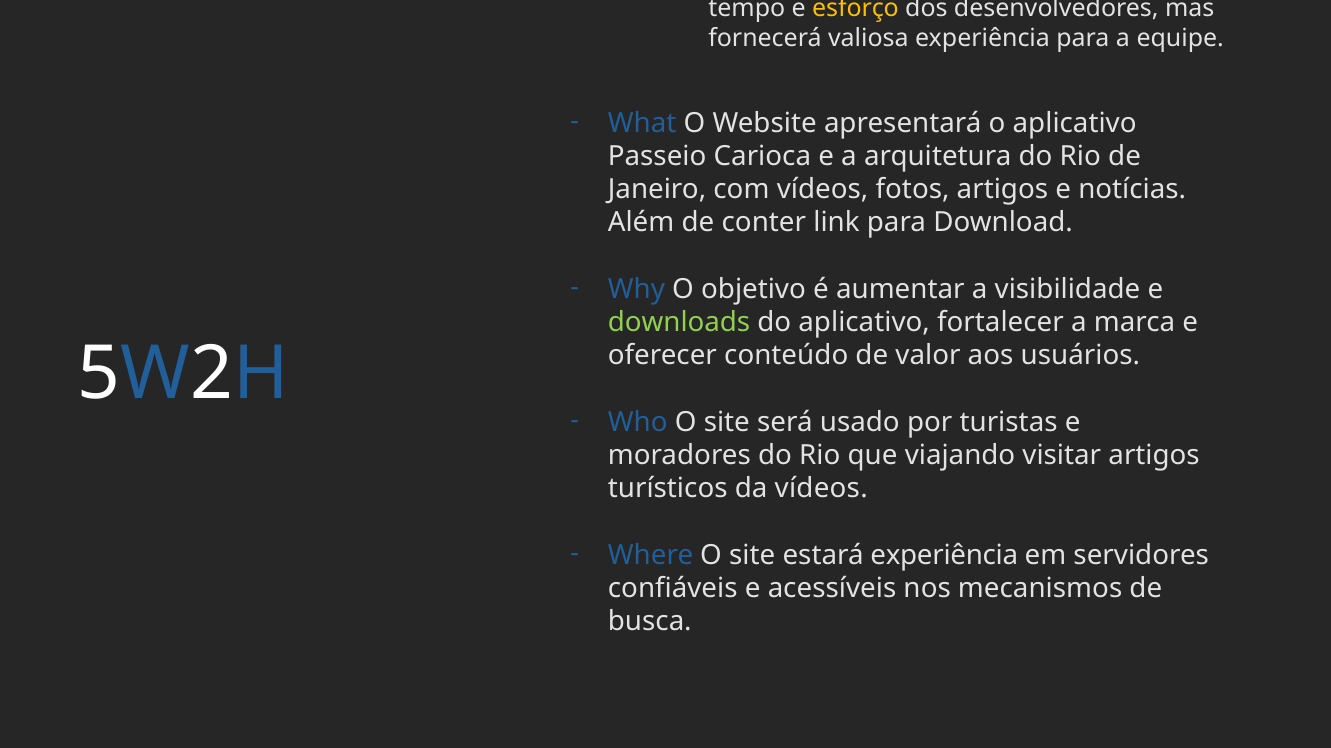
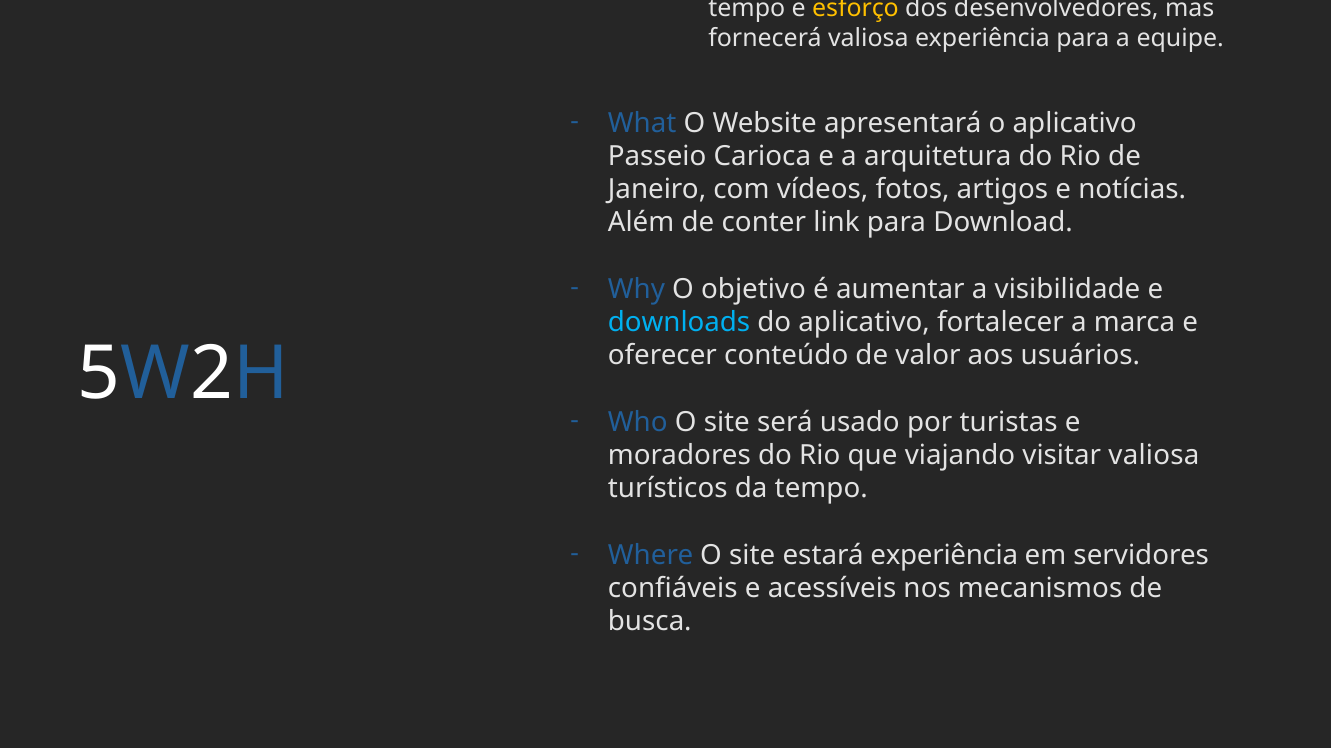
downloads colour: light green -> light blue (679, 323)
visitar artigos: artigos -> valiosa (1154, 456)
da vídeos: vídeos -> tempo (821, 489)
